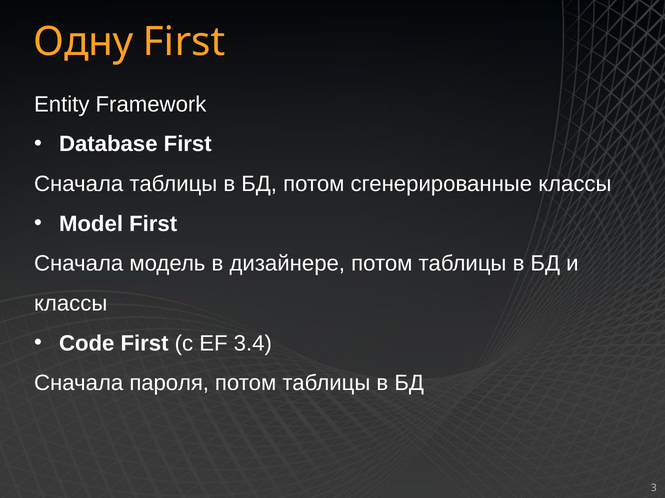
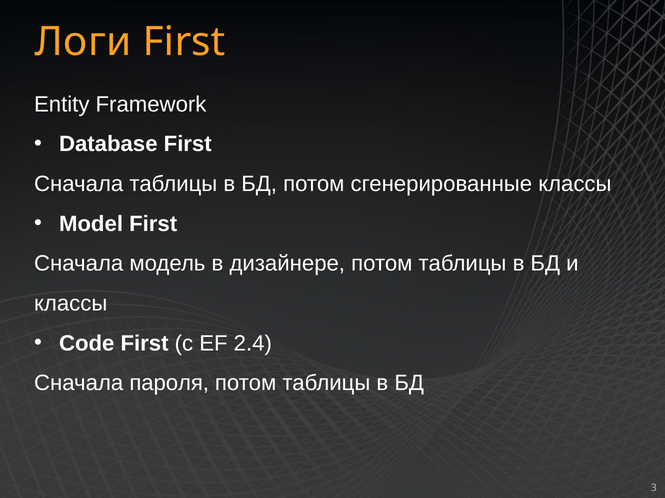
Одну: Одну -> Логи (83, 42)
3.4: 3.4 -> 2.4 (253, 344)
